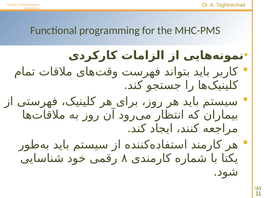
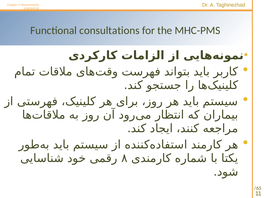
programming: programming -> consultations (109, 31)
